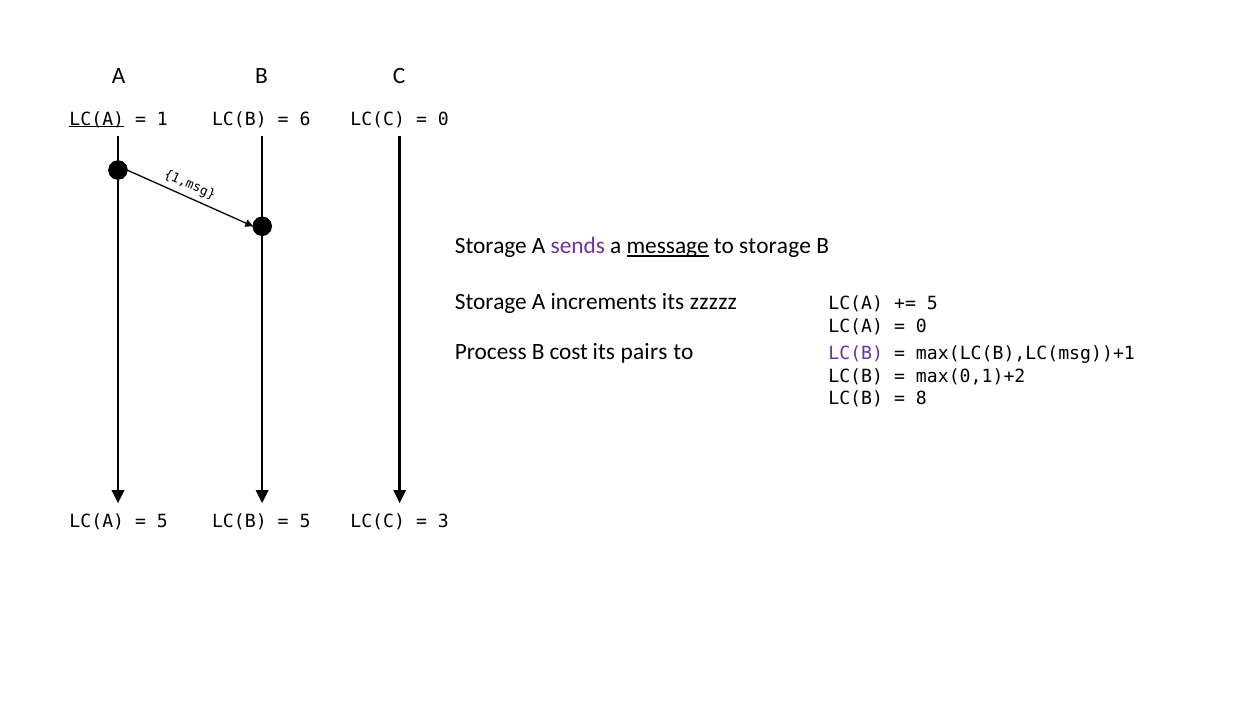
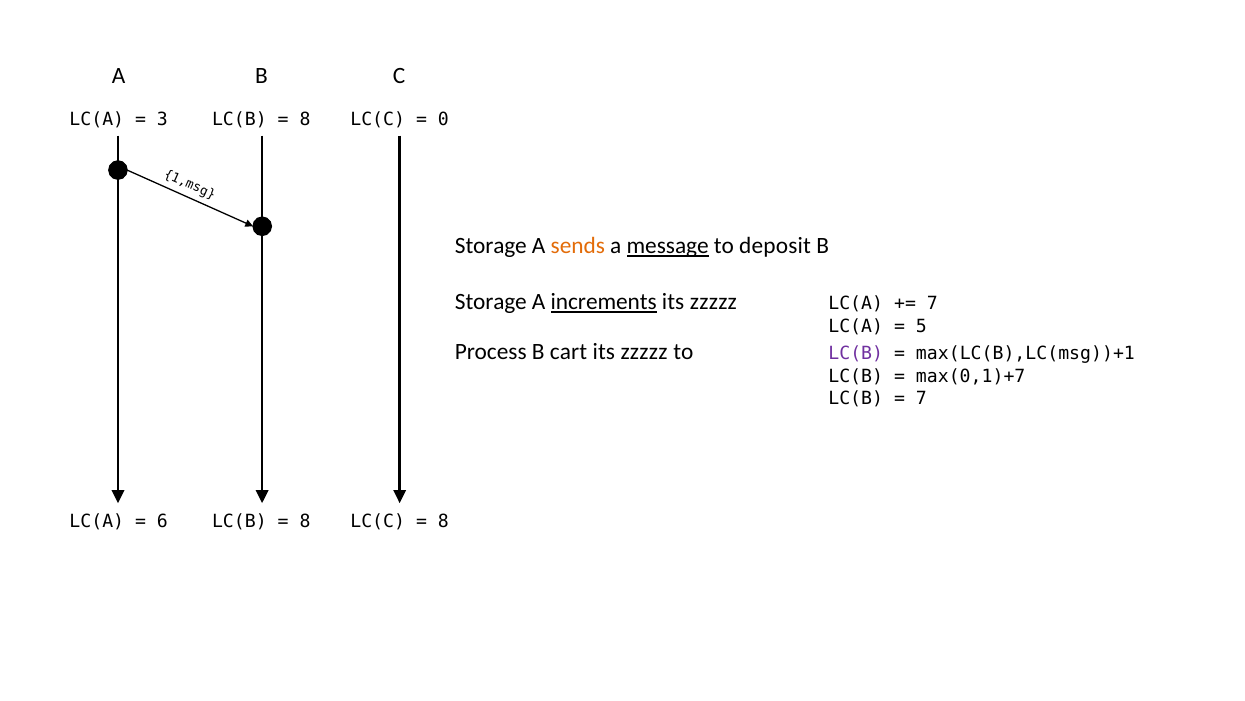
LC(A underline: present -> none (97, 119)
1: 1 -> 3 (162, 119)
6: 6 -> 8 (305, 119)
sends colour: purple -> orange (578, 246)
to storage: storage -> deposit (775, 246)
increments underline: none -> present (604, 302)
5: 5 -> 7 (932, 303)
0: 0 -> 5 (921, 326)
cost: cost -> cart (569, 351)
pairs: pairs -> zzzzz (644, 351)
max(0,1)+2: max(0,1)+2 -> max(0,1)+7 (971, 376)
8: 8 -> 7 (921, 398)
5: 5 -> 6 (162, 521)
5: 5 -> 8 (305, 521)
3: 3 -> 8 (443, 521)
